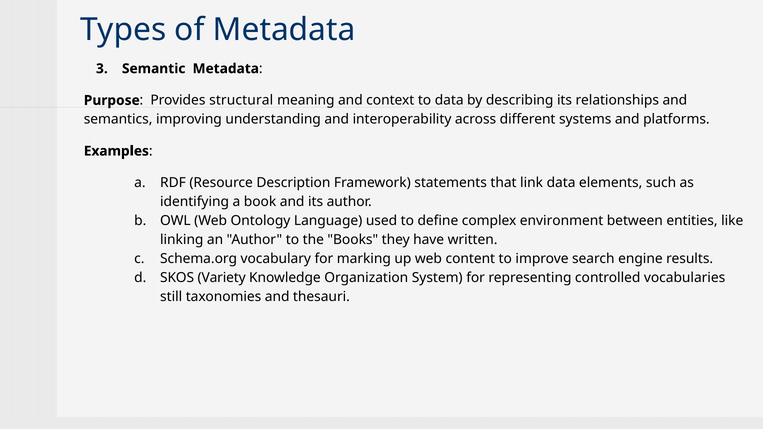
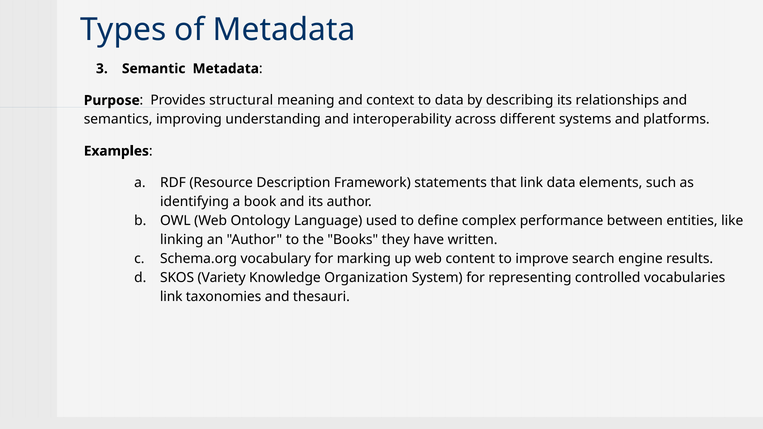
environment: environment -> performance (562, 221)
still: still -> link (171, 297)
